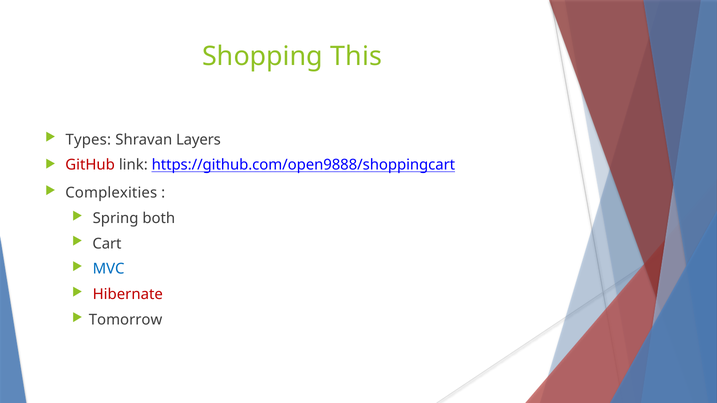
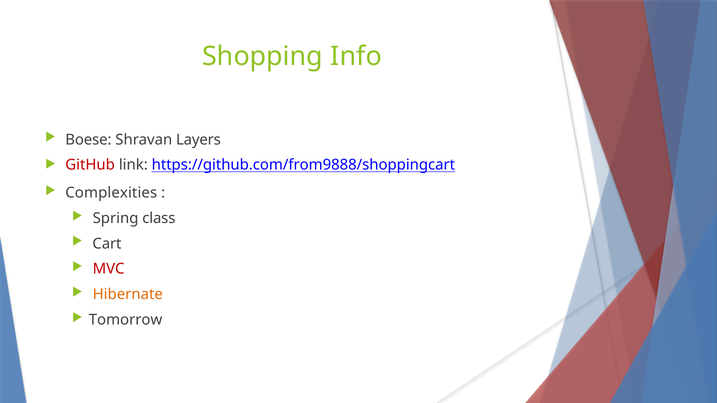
This: This -> Info (356, 56)
Types: Types -> Boese (88, 140)
https://github.com/open9888/shoppingcart: https://github.com/open9888/shoppingcart -> https://github.com/from9888/shoppingcart (303, 165)
both: both -> class (159, 218)
MVC colour: blue -> red (109, 269)
Hibernate colour: red -> orange (128, 295)
